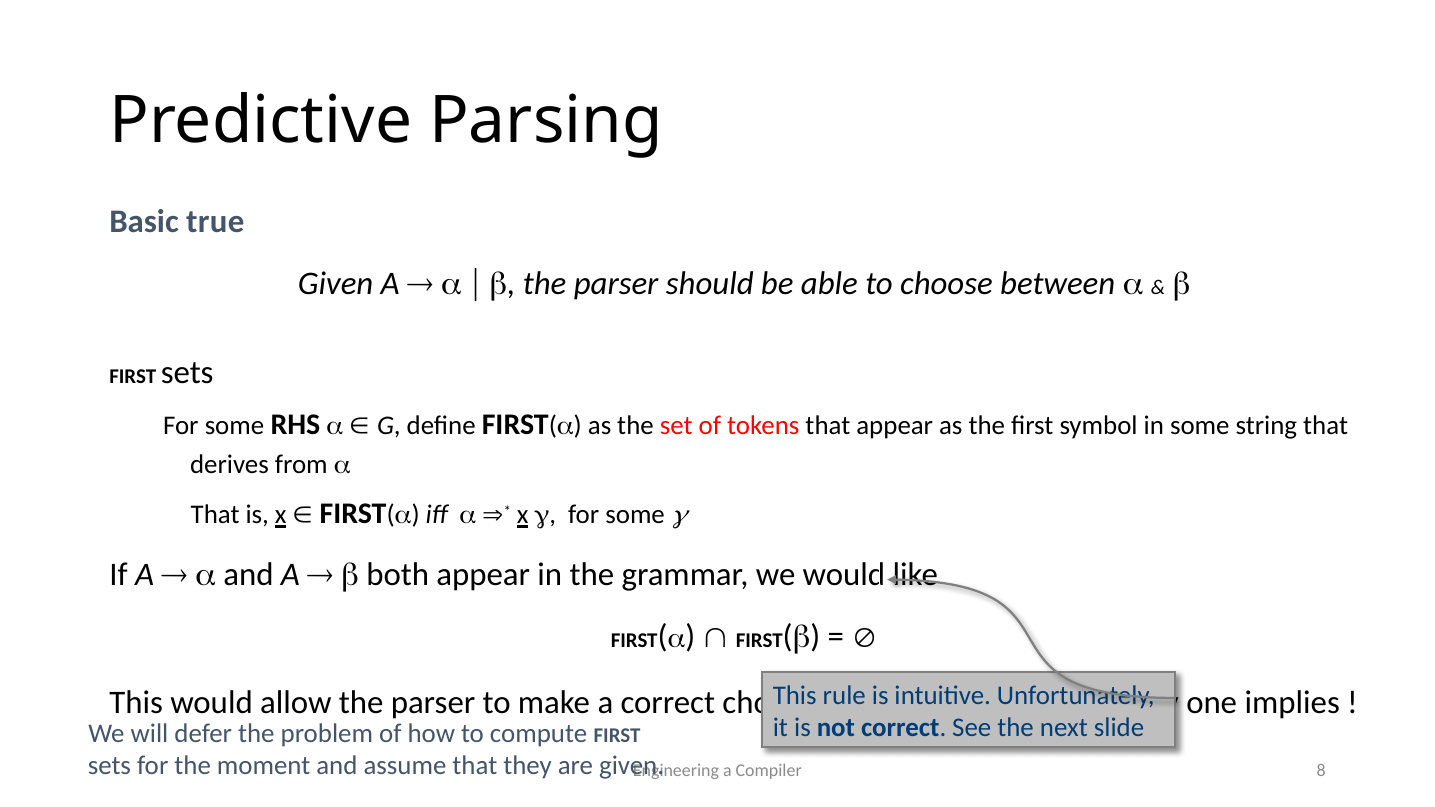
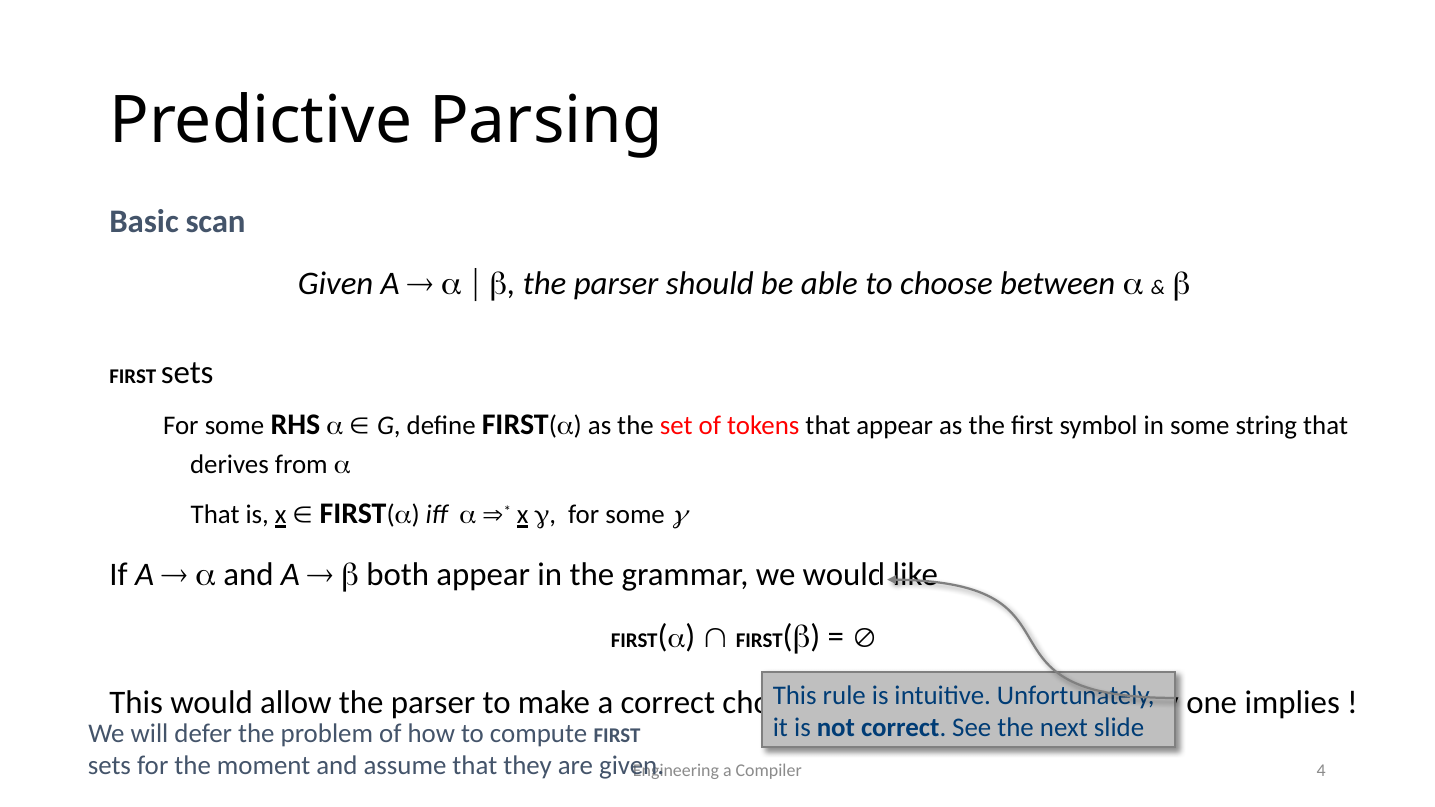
true: true -> scan (216, 221)
8: 8 -> 4 (1321, 771)
